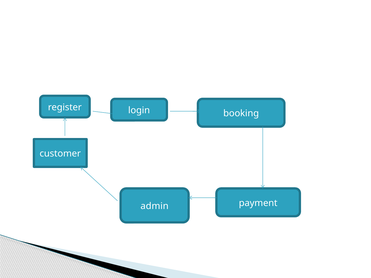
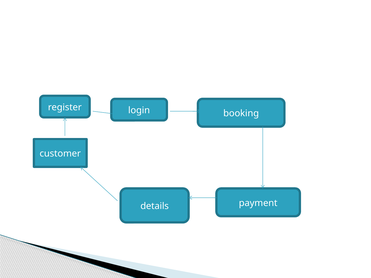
admin: admin -> details (155, 206)
